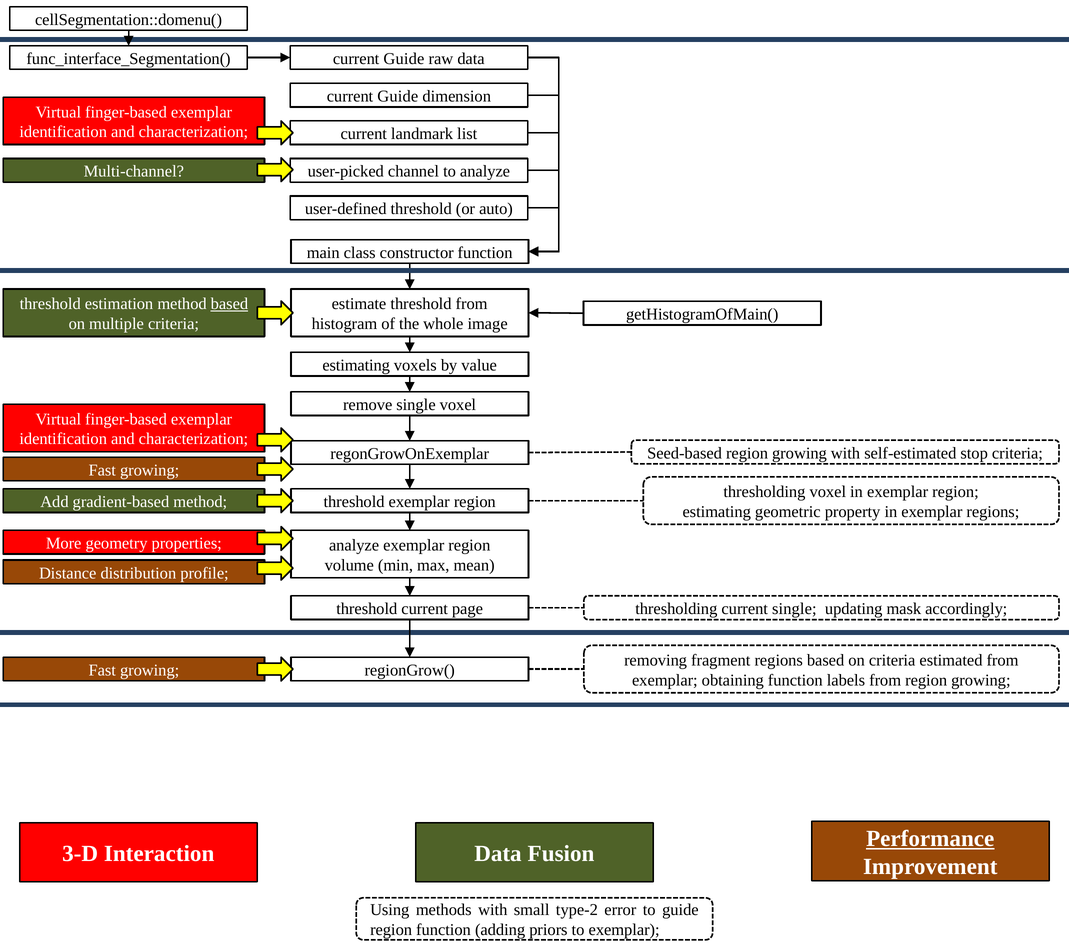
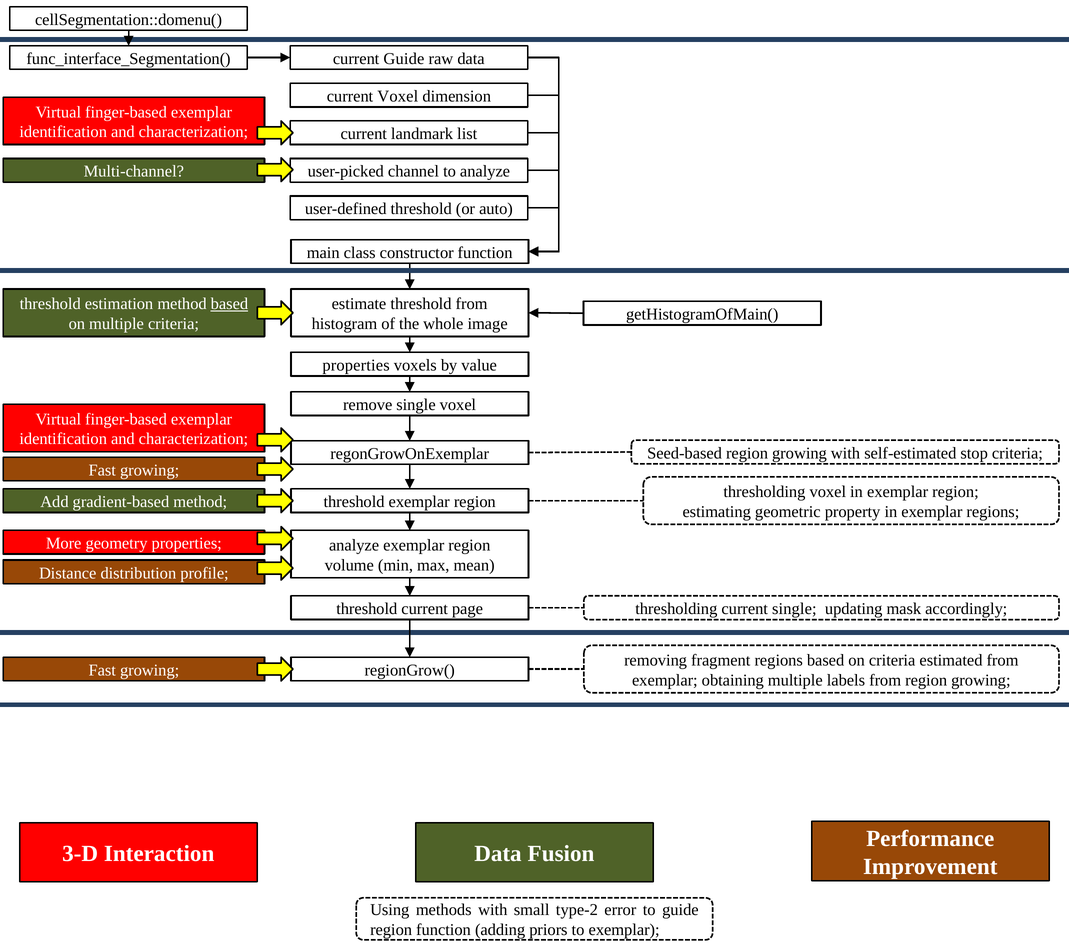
Guide: Guide -> Voxel (398, 96)
estimating: estimating -> properties (356, 365)
obtaining function: function -> multiple (795, 680)
Performance underline: present -> none (930, 839)
